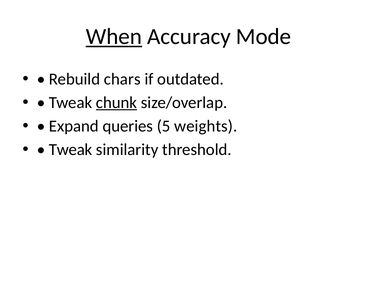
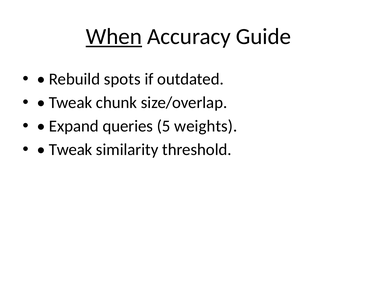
Mode: Mode -> Guide (263, 36)
chars: chars -> spots (122, 79)
chunk underline: present -> none (116, 103)
